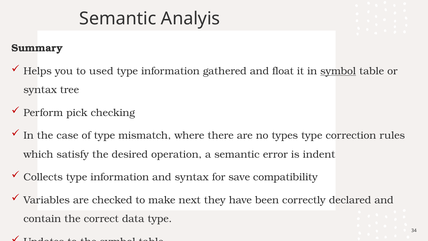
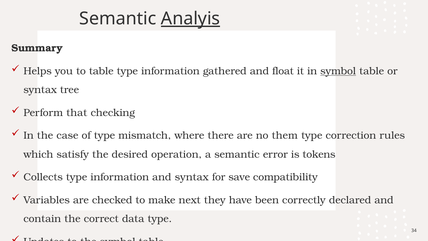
Analyis underline: none -> present (191, 19)
to used: used -> table (101, 71)
pick: pick -> that (77, 113)
types: types -> them (285, 135)
indent: indent -> tokens (319, 154)
